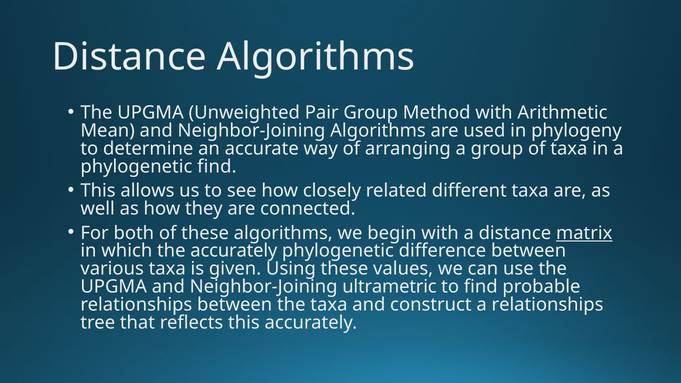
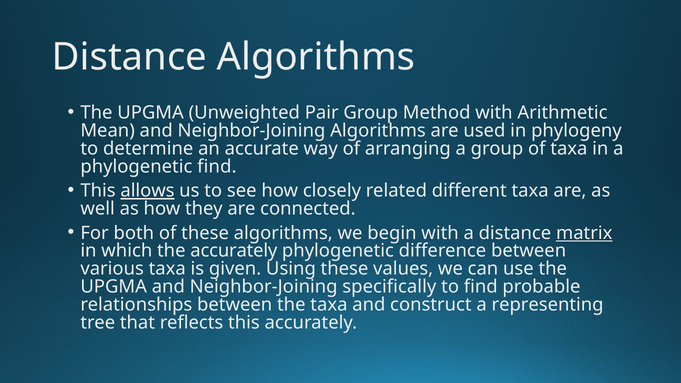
allows underline: none -> present (148, 191)
ultrametric: ultrametric -> specifically (389, 287)
a relationships: relationships -> representing (548, 305)
